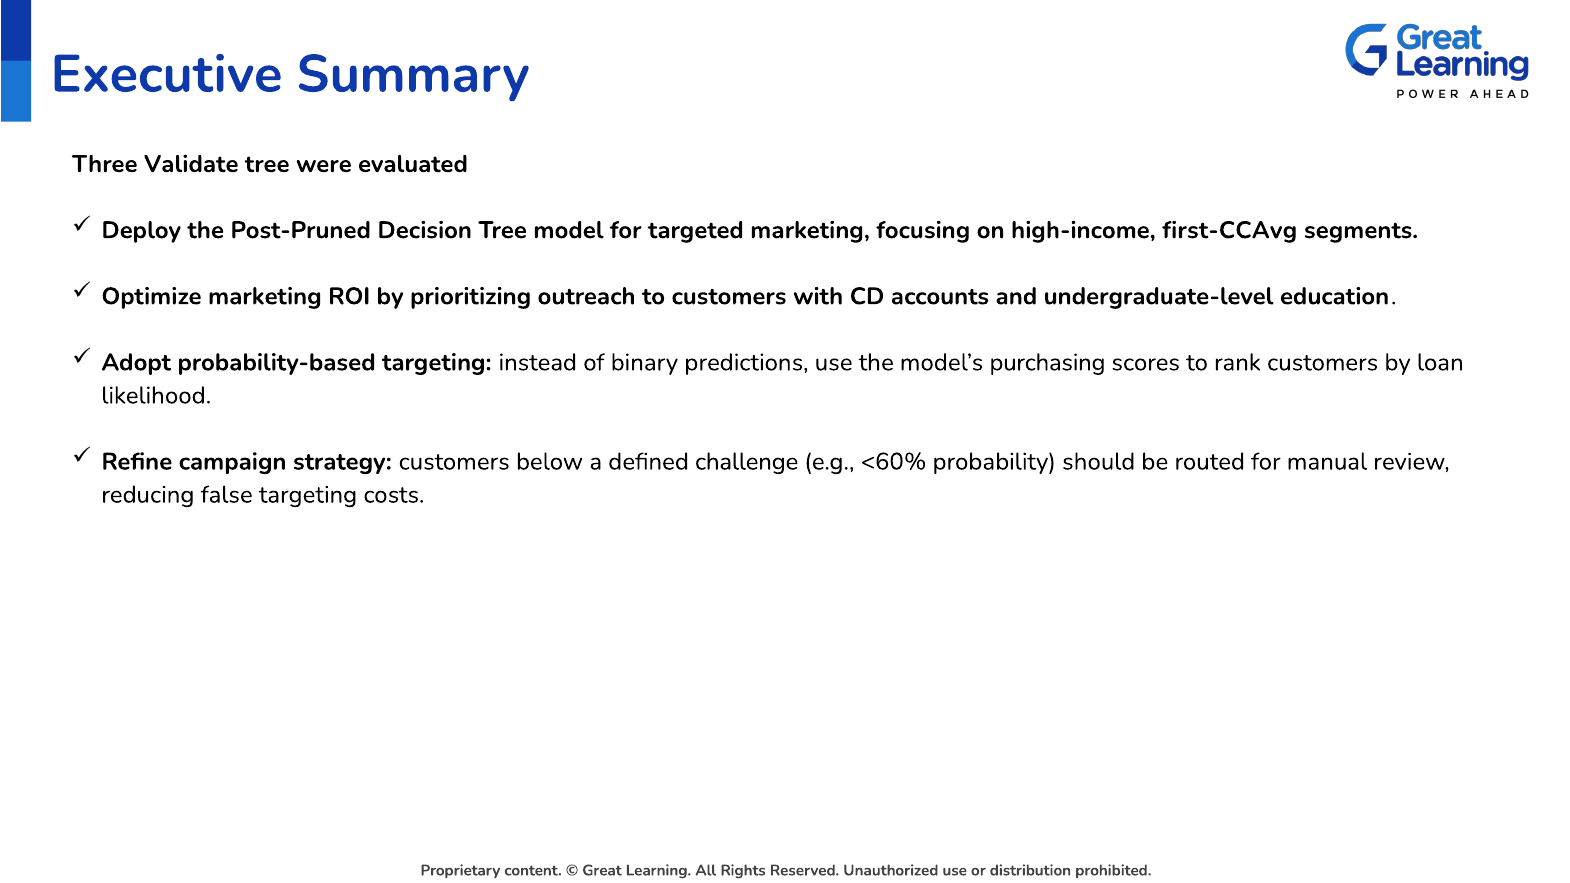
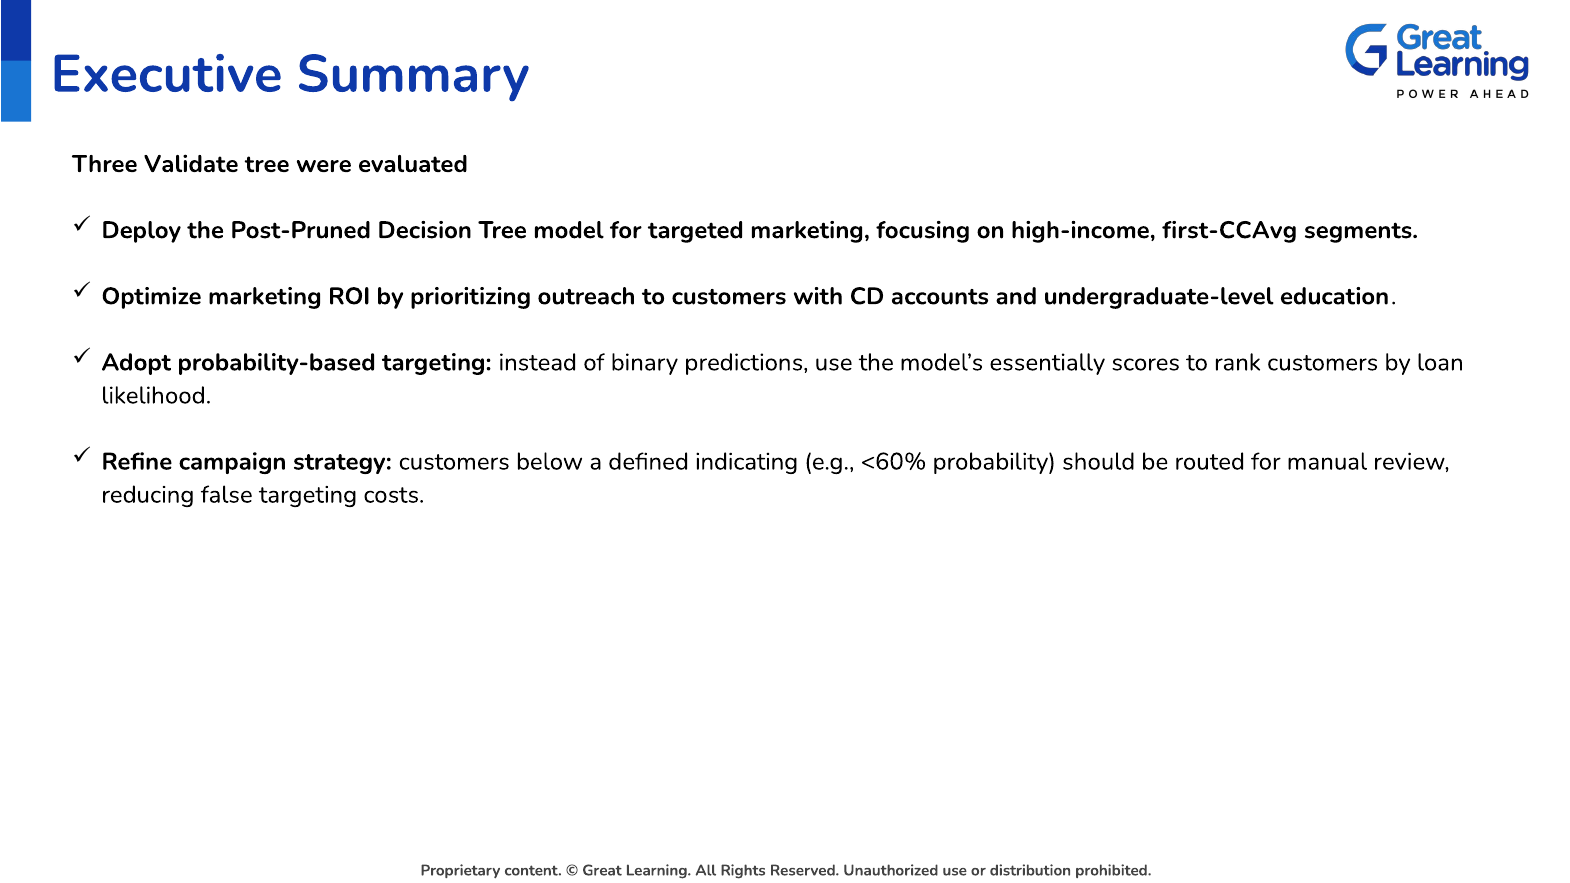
purchasing: purchasing -> essentially (1047, 363)
challenge: challenge -> indicating (747, 462)
